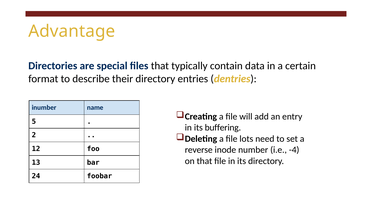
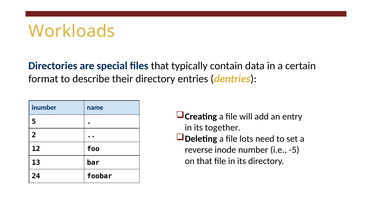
Advantage: Advantage -> Workloads (72, 31)
buffering: buffering -> together (223, 128)
-4: -4 -> -5 (294, 150)
